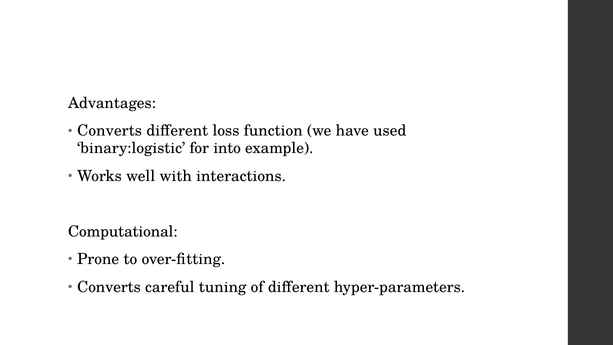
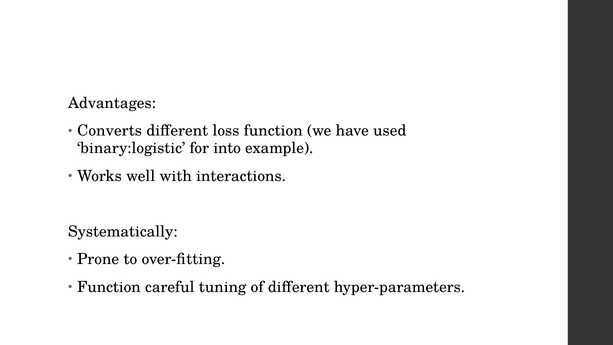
Computational: Computational -> Systematically (123, 231)
Converts: Converts -> Function (109, 287)
